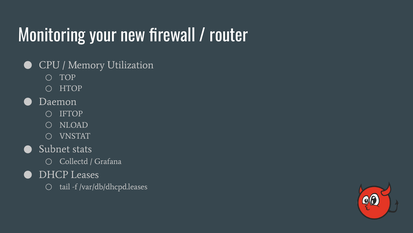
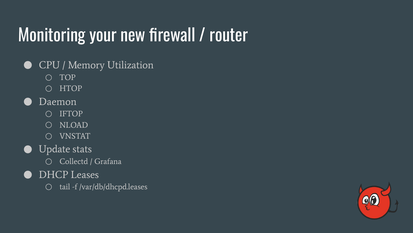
Subnet: Subnet -> Update (54, 149)
